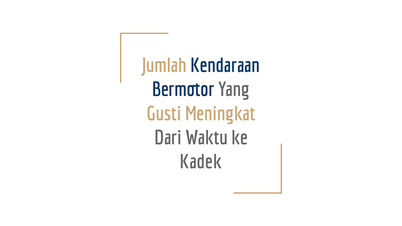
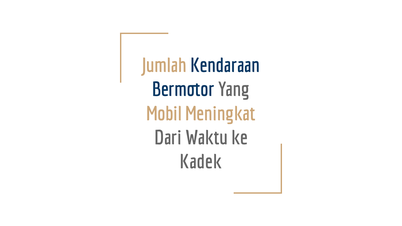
Gusti: Gusti -> Mobil (164, 114)
